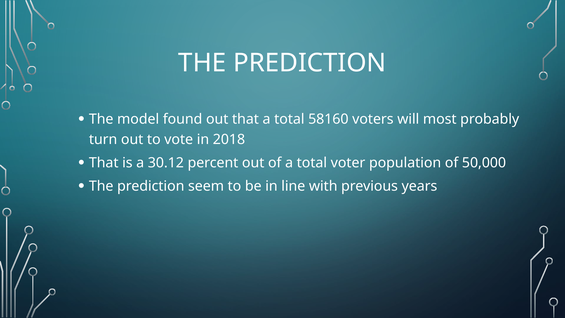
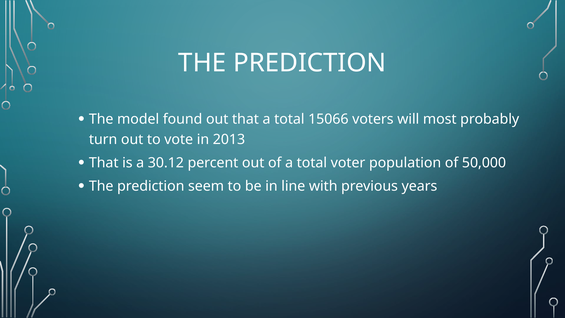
58160: 58160 -> 15066 (328, 119)
2018: 2018 -> 2013 (229, 140)
